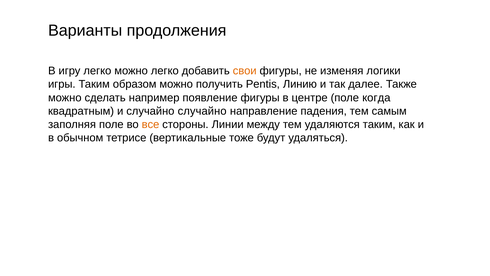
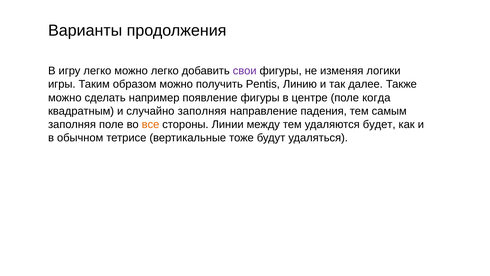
свои colour: orange -> purple (245, 71)
случайно случайно: случайно -> заполняя (202, 111)
удаляются таким: таким -> будет (379, 124)
